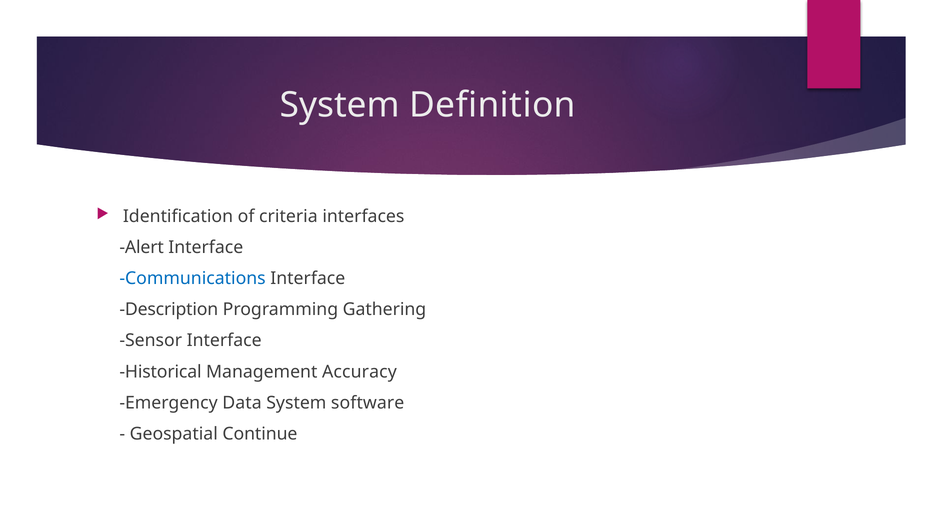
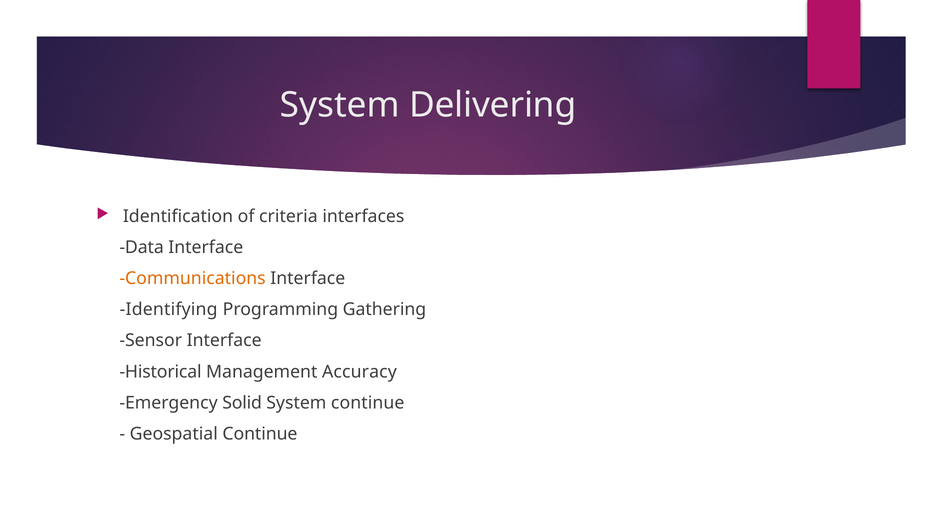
Definition: Definition -> Delivering (493, 105)
Alert: Alert -> Data (142, 248)
Communications colour: blue -> orange (193, 279)
Description: Description -> Identifying (169, 310)
Data: Data -> Solid (242, 403)
System software: software -> continue (368, 403)
